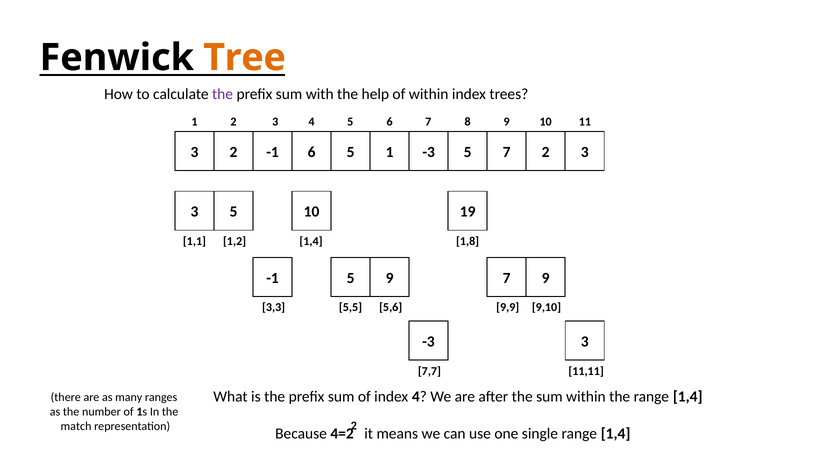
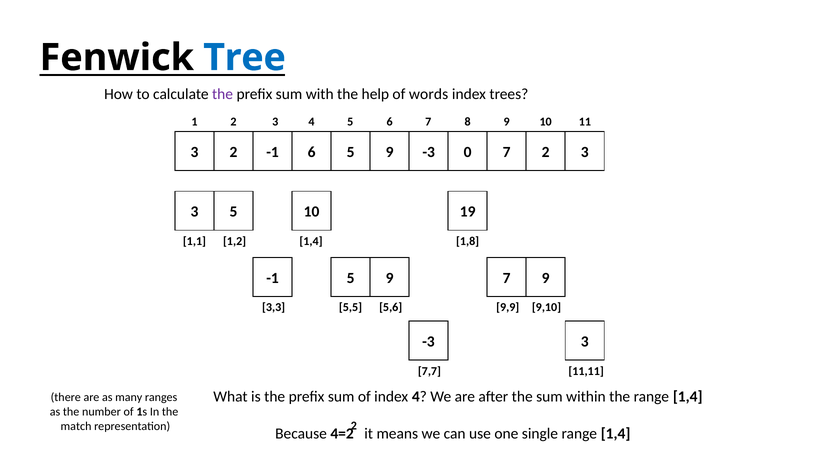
Tree colour: orange -> blue (245, 58)
of within: within -> words (429, 94)
6 5 1: 1 -> 9 (390, 152)
-3 5: 5 -> 0 (468, 152)
